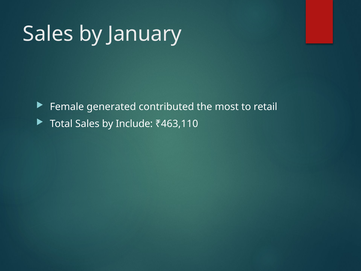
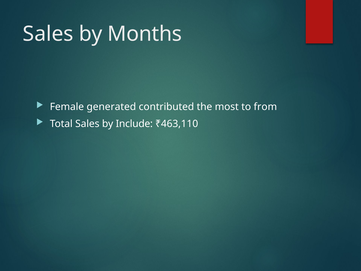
January: January -> Months (145, 34)
retail: retail -> from (265, 107)
